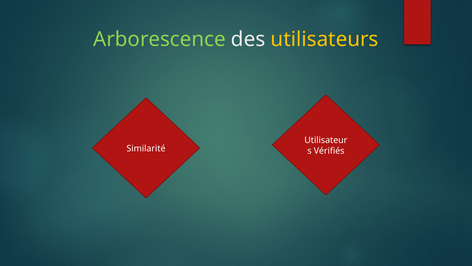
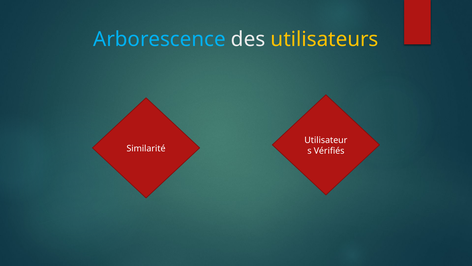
Arborescence colour: light green -> light blue (159, 39)
